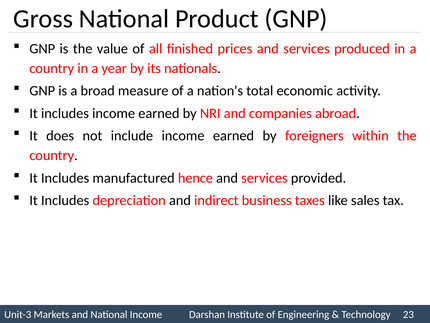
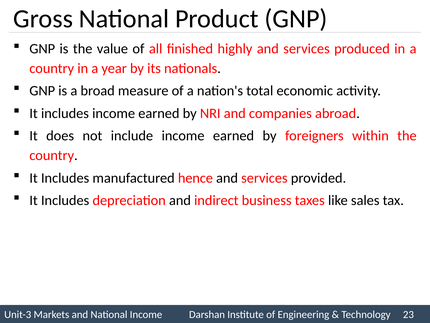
prices: prices -> highly (235, 49)
